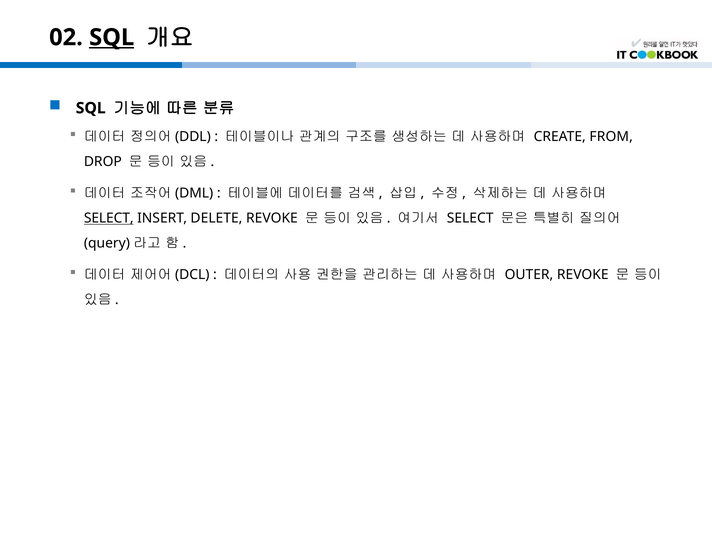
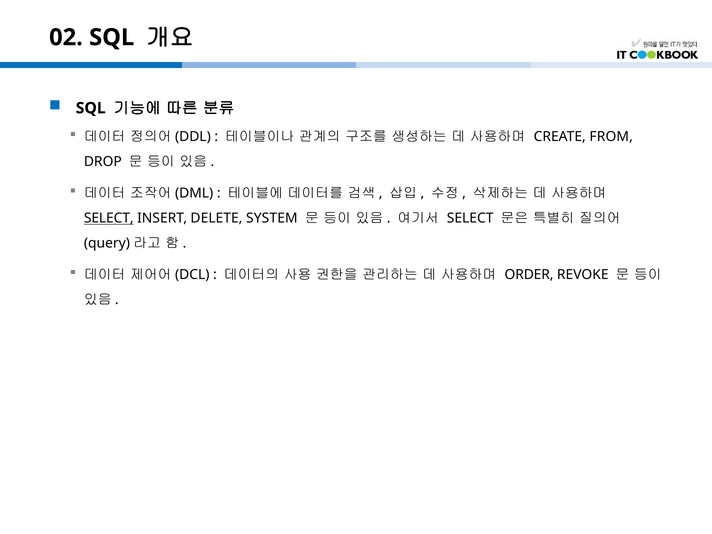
SQL underline: present -> none (112, 37)
DELETE REVOKE: REVOKE -> SYSTEM (272, 218)
OUTER: OUTER -> ORDER (529, 275)
